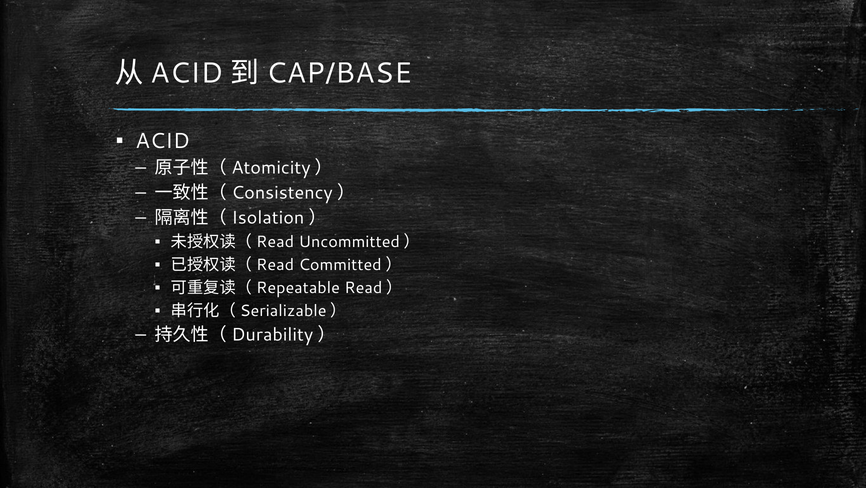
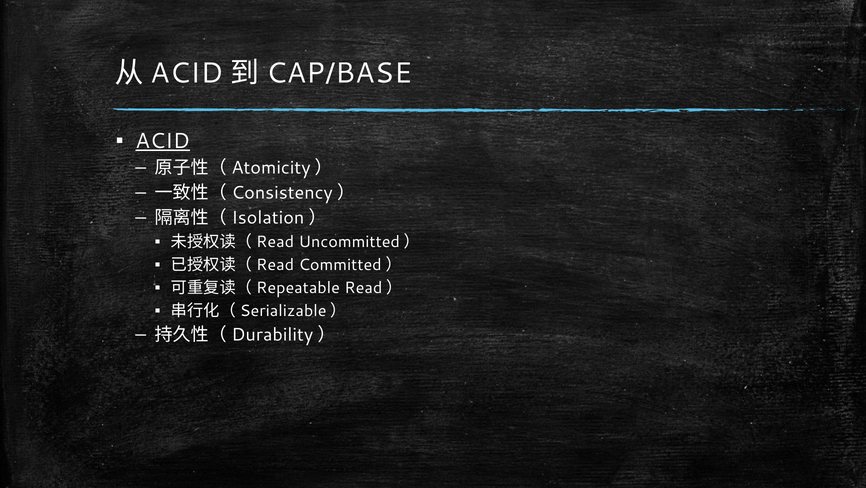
ACID underline: none -> present (163, 141)
